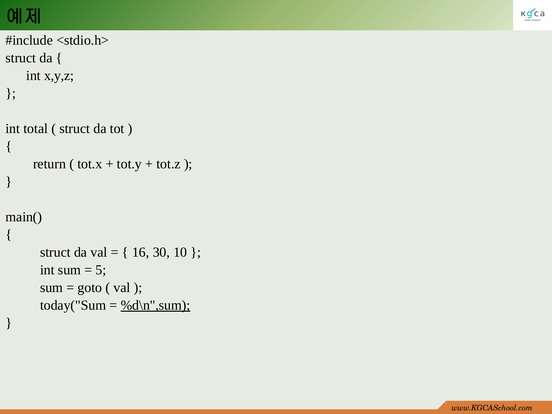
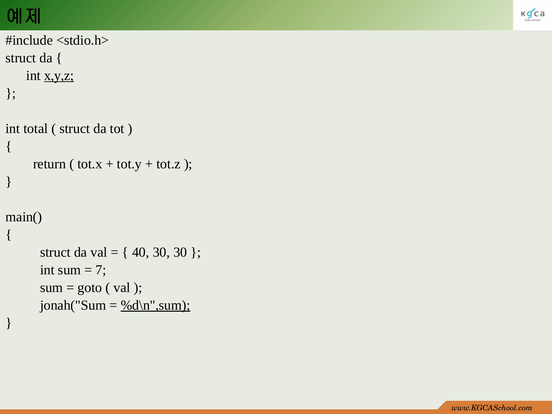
x,y,z underline: none -> present (59, 76)
16: 16 -> 40 (141, 252)
30 10: 10 -> 30 (180, 252)
5: 5 -> 7 (101, 270)
today("Sum: today("Sum -> jonah("Sum (73, 305)
